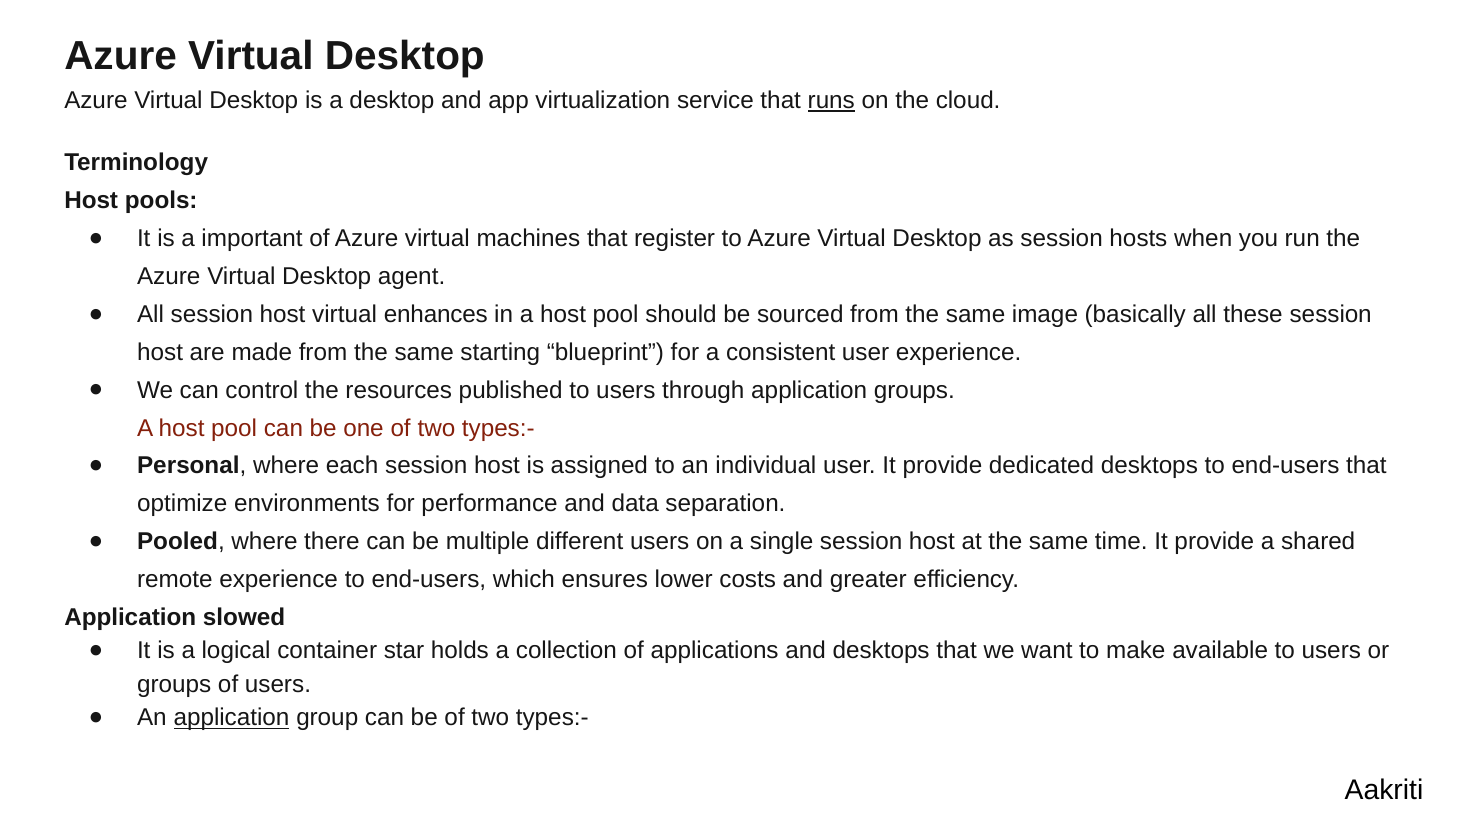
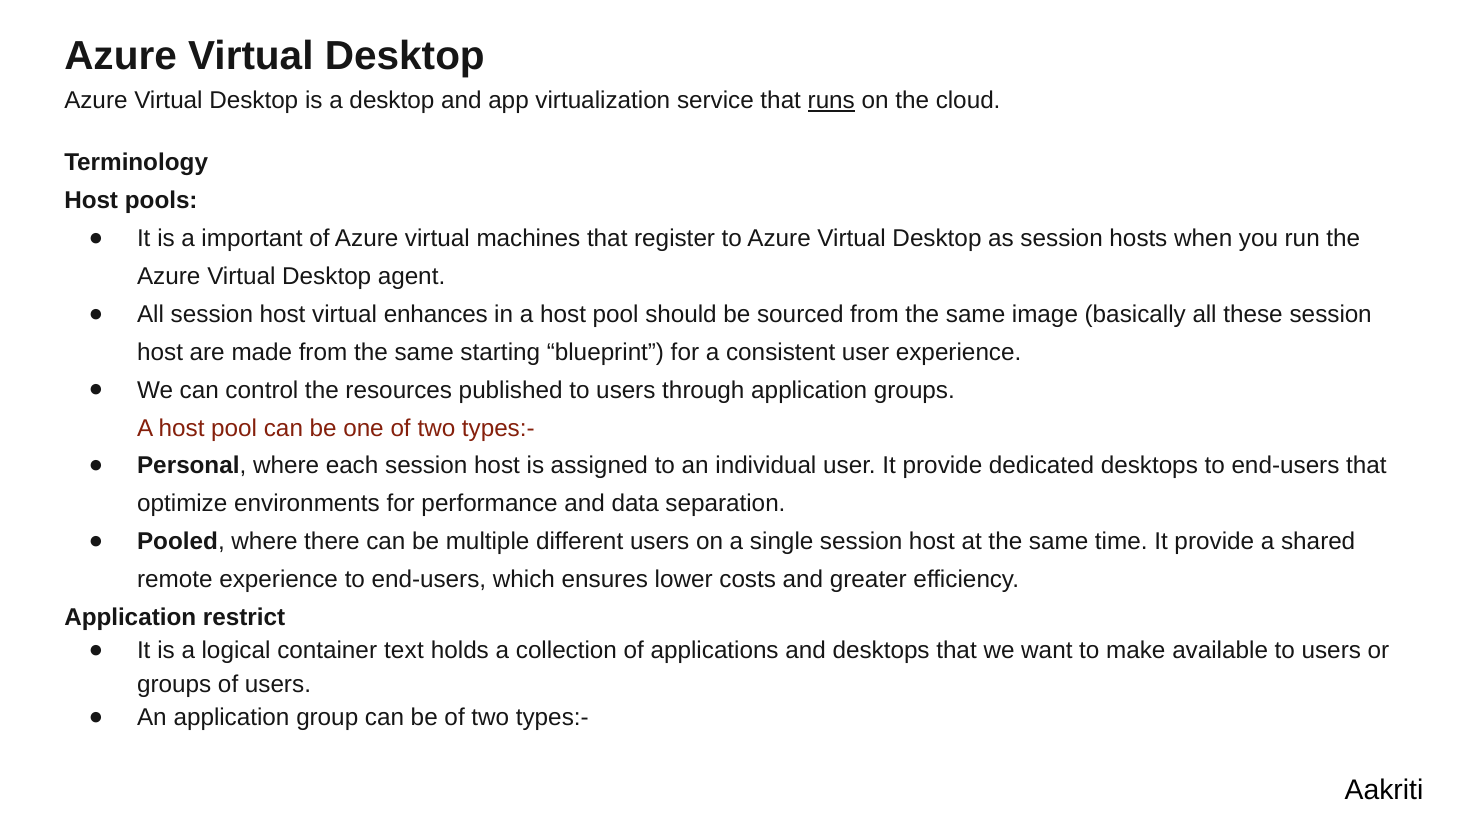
slowed: slowed -> restrict (244, 618)
star: star -> text (404, 651)
application underline: present -> none (231, 718)
